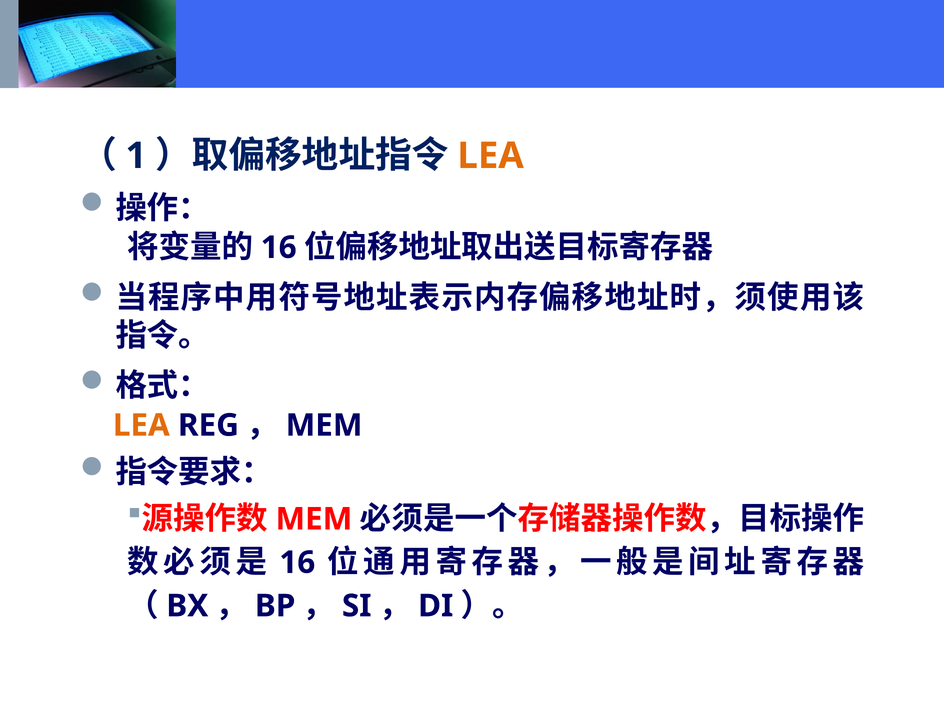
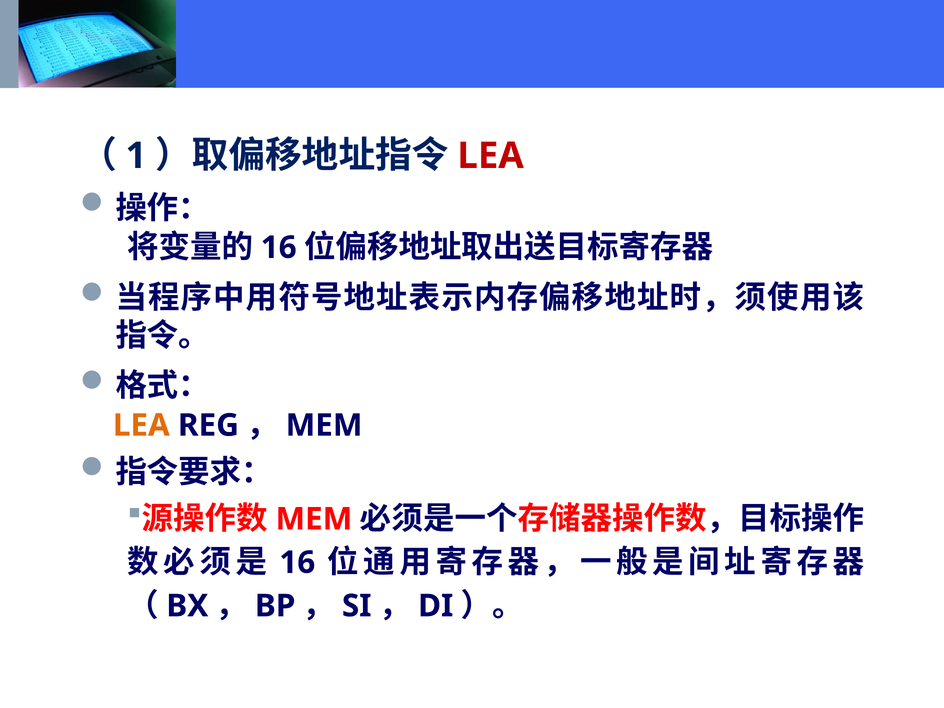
LEA colour: orange -> red (491, 156)
